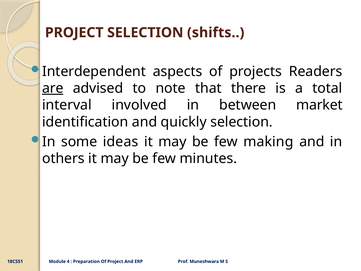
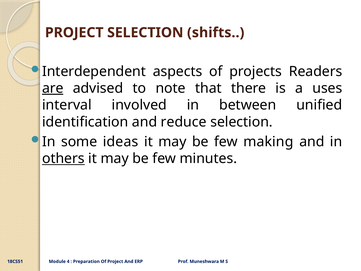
total: total -> uses (327, 88)
market: market -> unified (319, 105)
quickly: quickly -> reduce (184, 122)
others underline: none -> present (63, 158)
